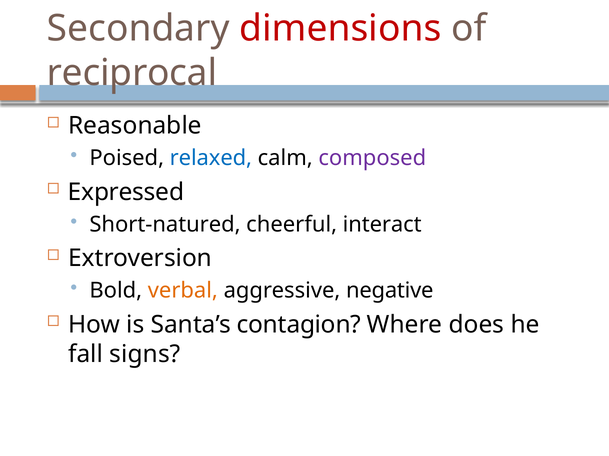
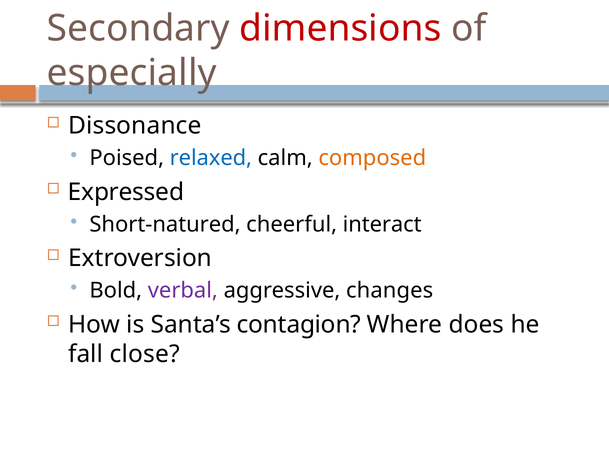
reciprocal: reciprocal -> especially (132, 73)
Reasonable: Reasonable -> Dissonance (135, 126)
composed colour: purple -> orange (372, 158)
verbal colour: orange -> purple (183, 291)
negative: negative -> changes (390, 291)
signs: signs -> close (145, 355)
